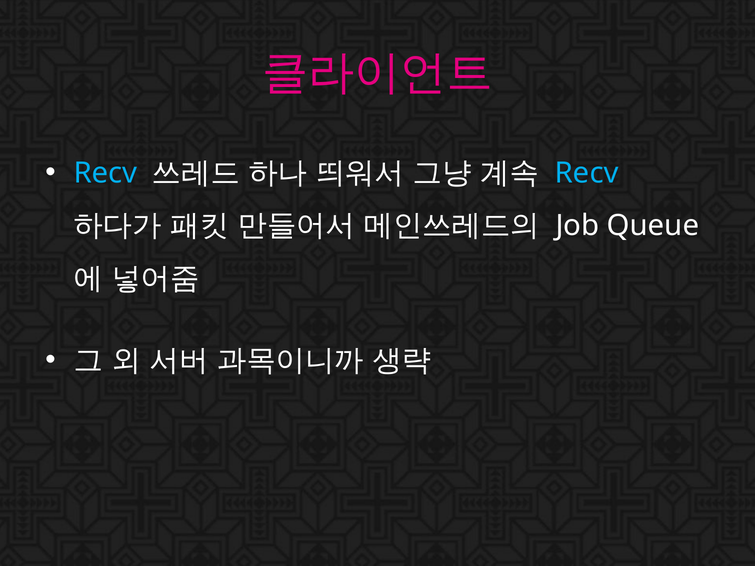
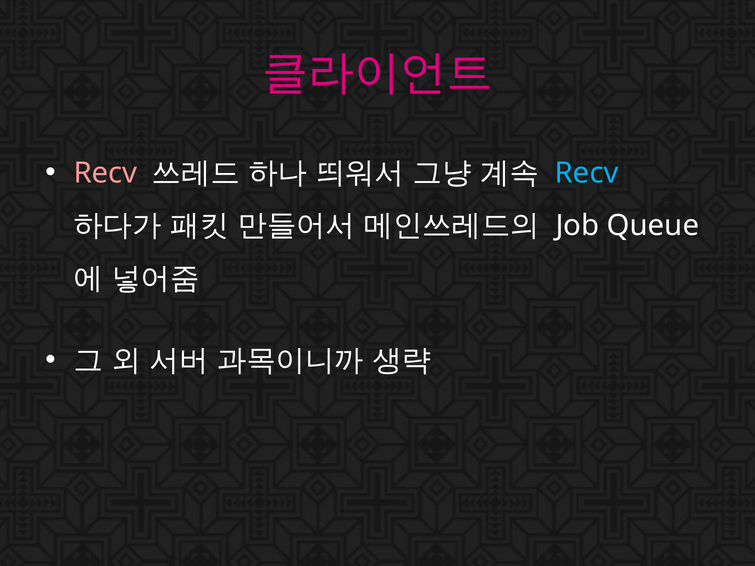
Recv colour: light blue -> pink (106, 173)
